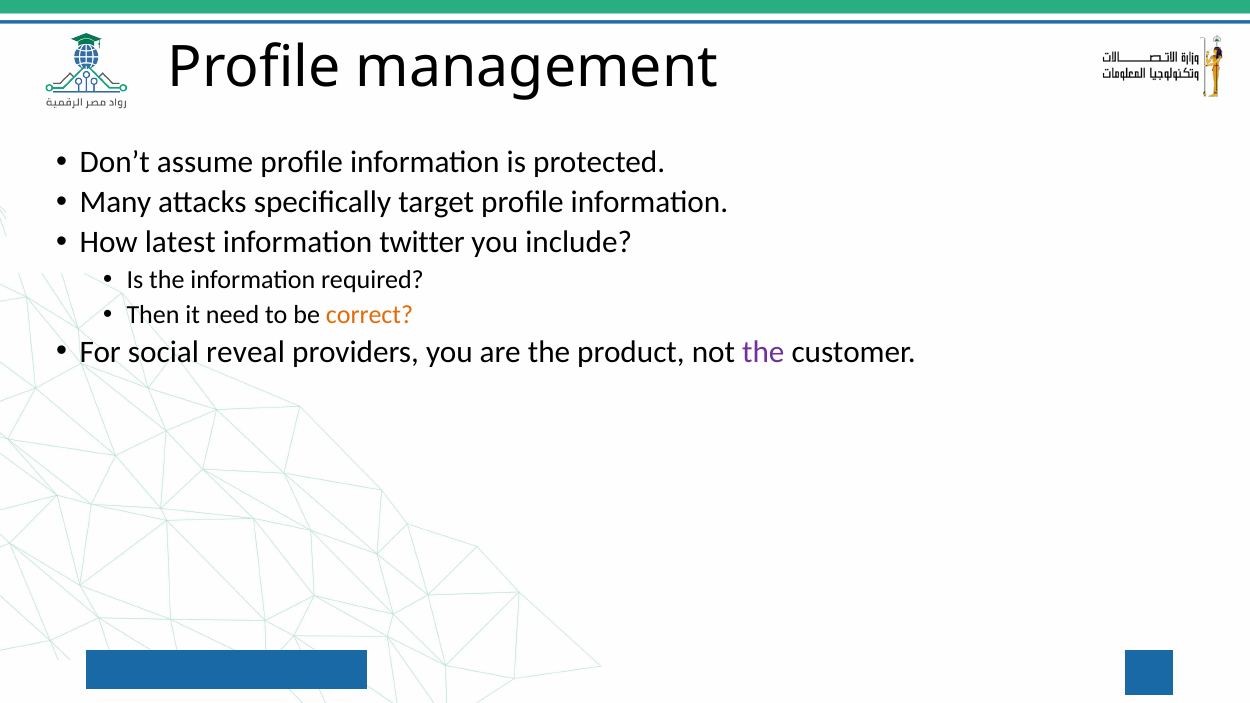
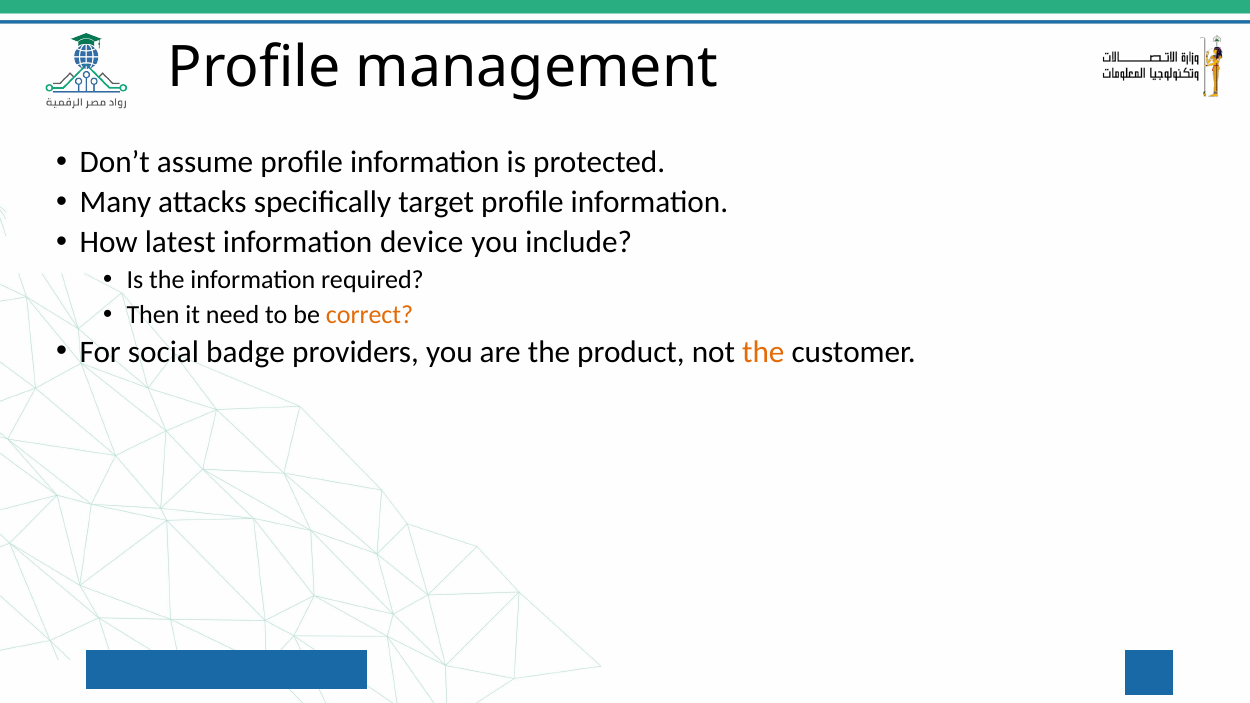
twitter: twitter -> device (422, 242)
reveal: reveal -> badge (246, 352)
the colour: purple -> orange (763, 352)
